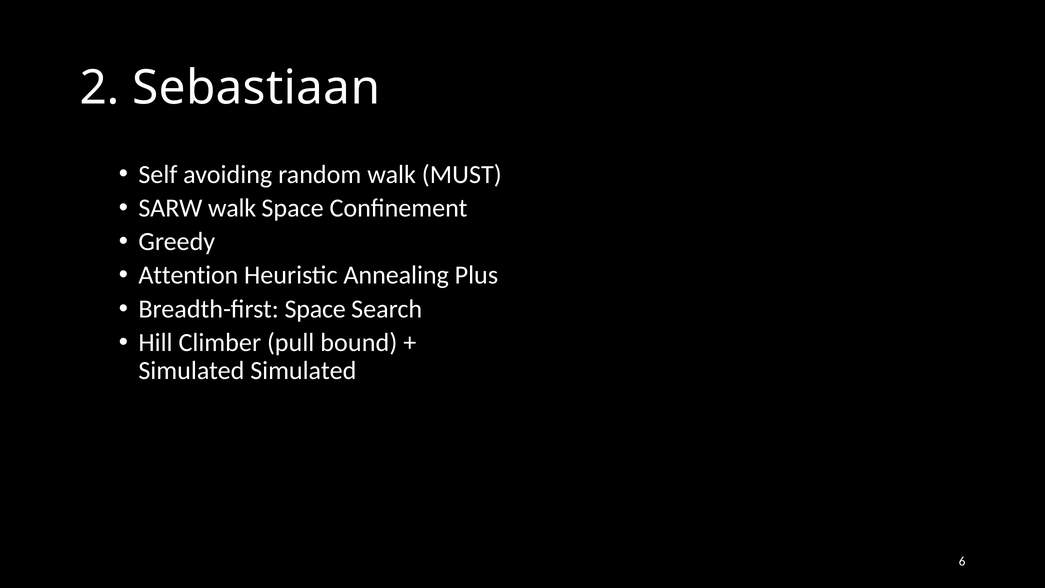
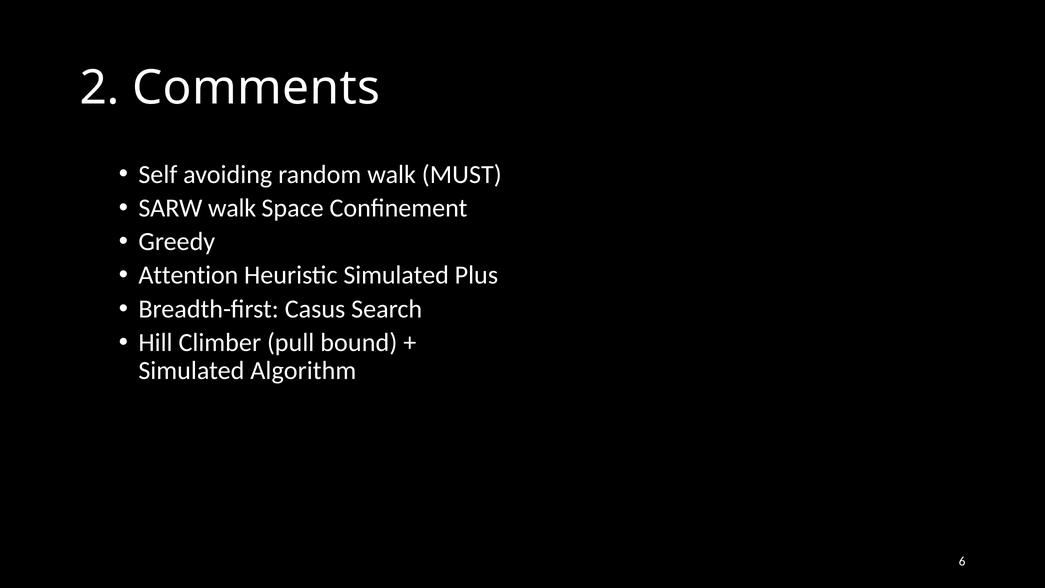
Sebastiaan: Sebastiaan -> Comments (256, 88)
Heuristic Annealing: Annealing -> Simulated (396, 275)
Breadth-first Space: Space -> Casus (315, 309)
Simulated Simulated: Simulated -> Algorithm (303, 371)
